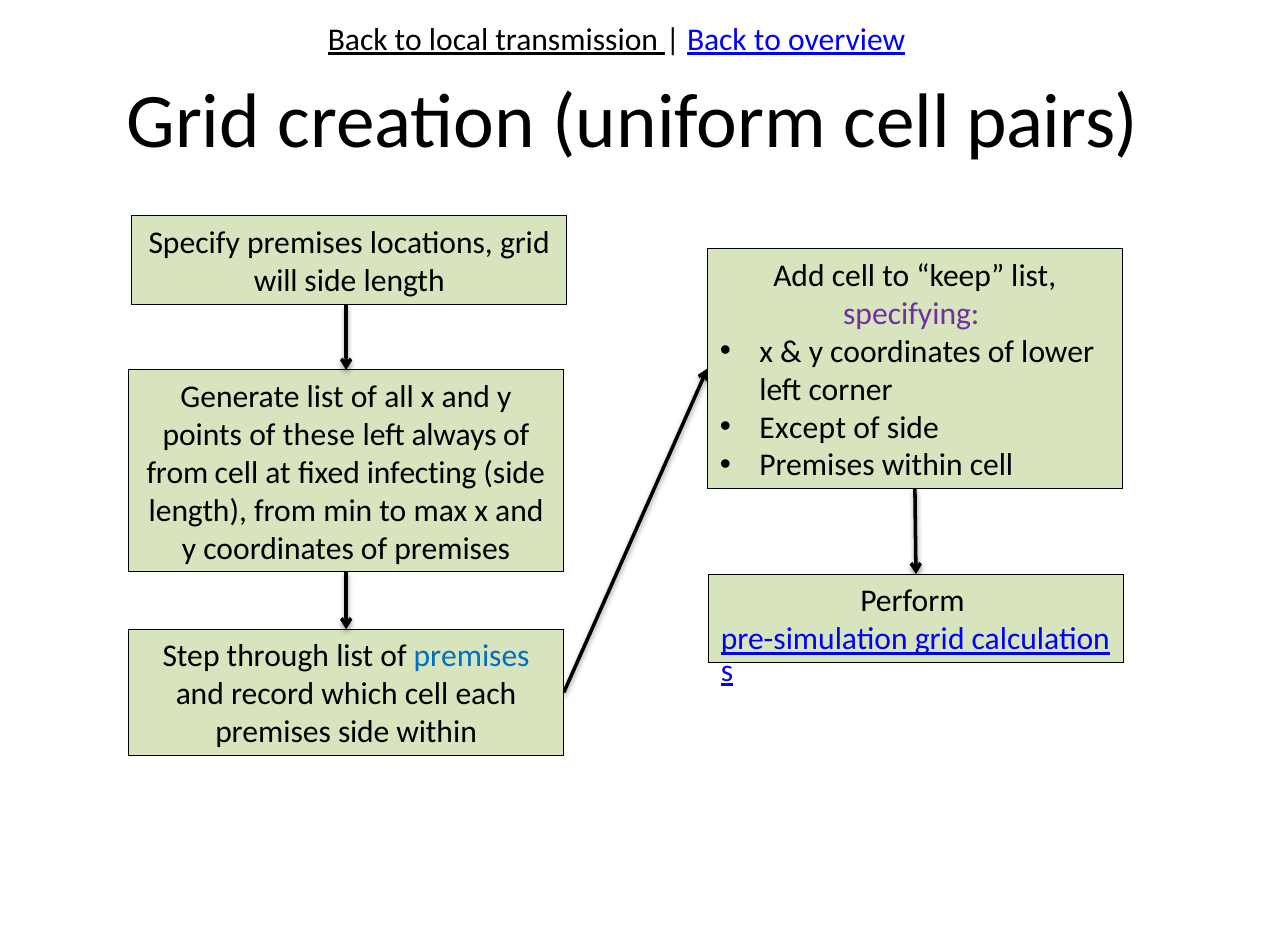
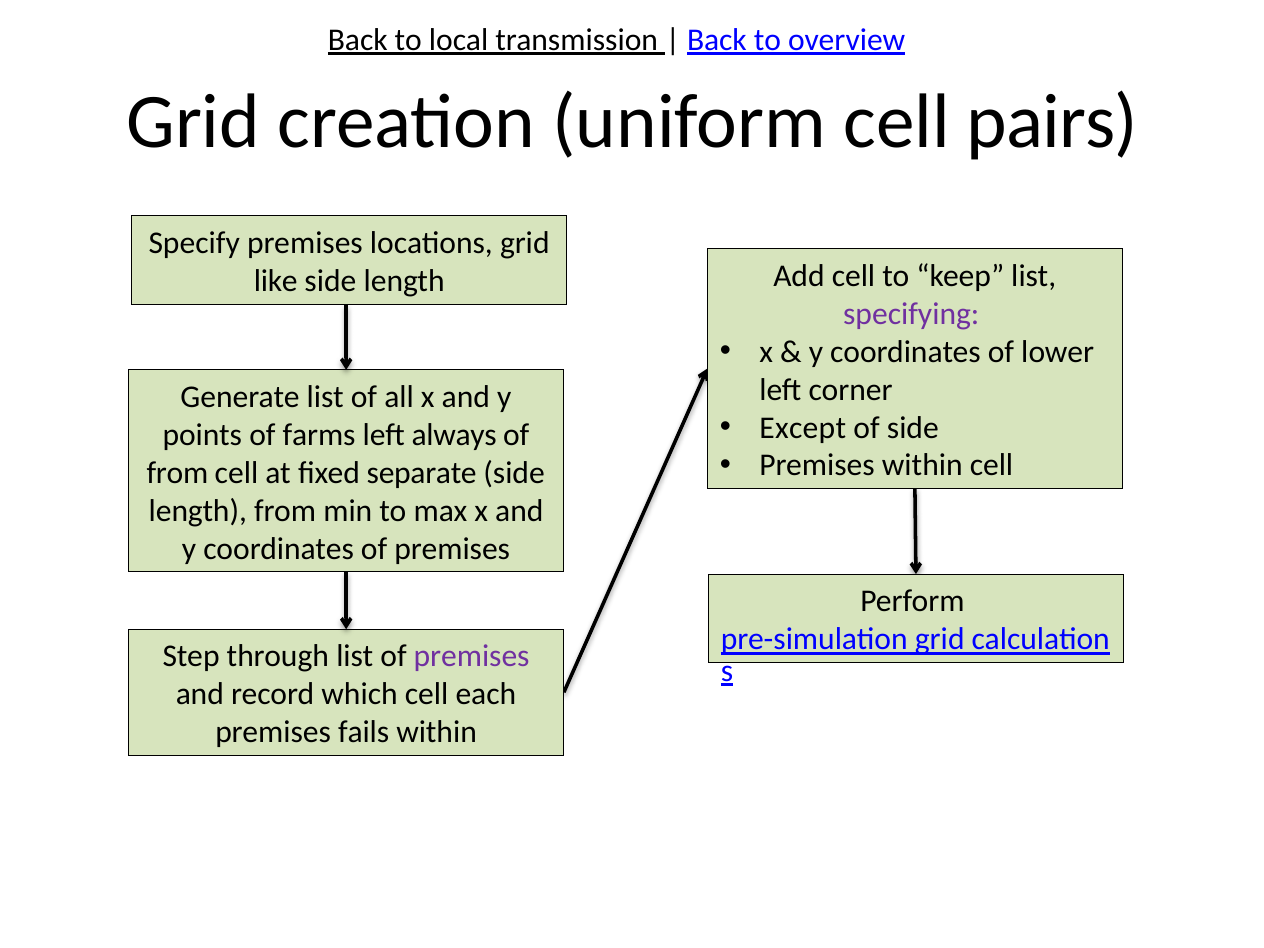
will: will -> like (276, 281)
these: these -> farms (319, 435)
infecting: infecting -> separate (422, 473)
premises colour: blue -> purple (472, 657)
premises side: side -> fails (364, 732)
